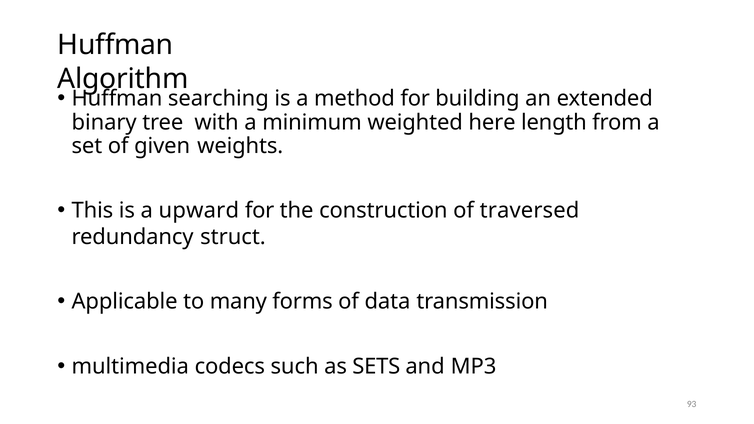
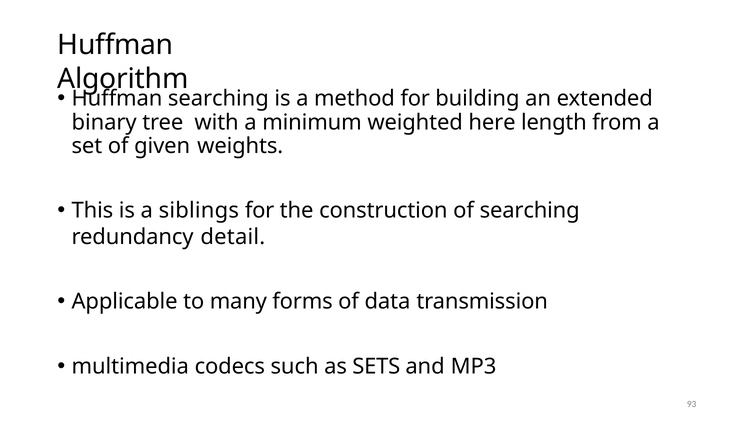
upward: upward -> siblings (199, 211)
of traversed: traversed -> searching (530, 211)
struct: struct -> detail (233, 237)
